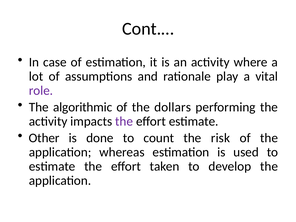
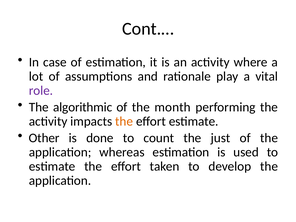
dollars: dollars -> month (173, 107)
the colour: purple -> orange (124, 121)
risk: risk -> just (221, 138)
